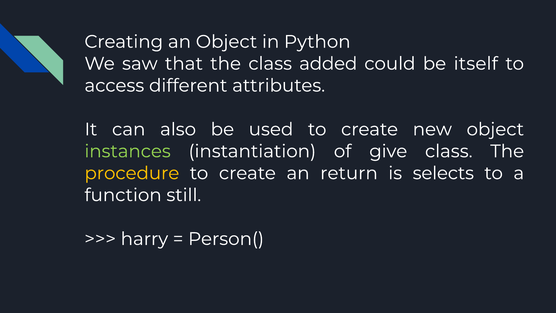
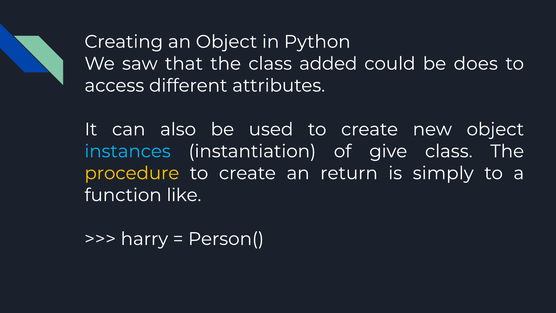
itself: itself -> does (476, 64)
instances colour: light green -> light blue (128, 151)
selects: selects -> simply (443, 173)
still: still -> like (184, 195)
